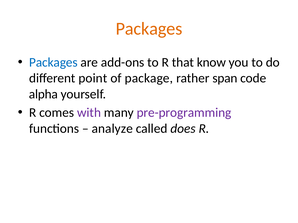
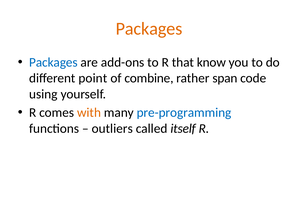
package: package -> combine (149, 78)
alpha: alpha -> using (43, 94)
with colour: purple -> orange (89, 113)
pre-programming colour: purple -> blue (184, 113)
analyze: analyze -> outliers (112, 129)
does: does -> itself (183, 129)
